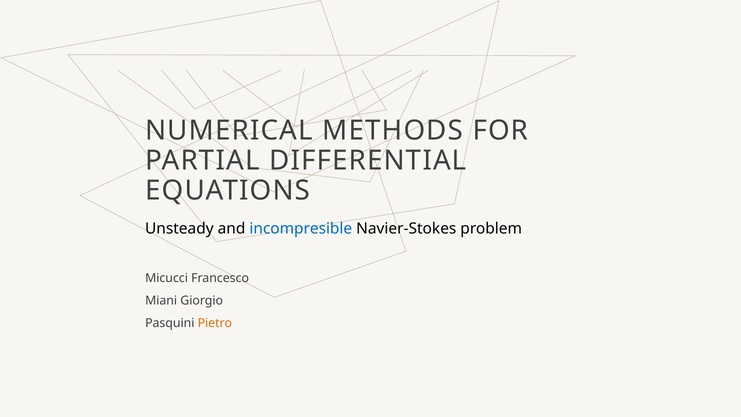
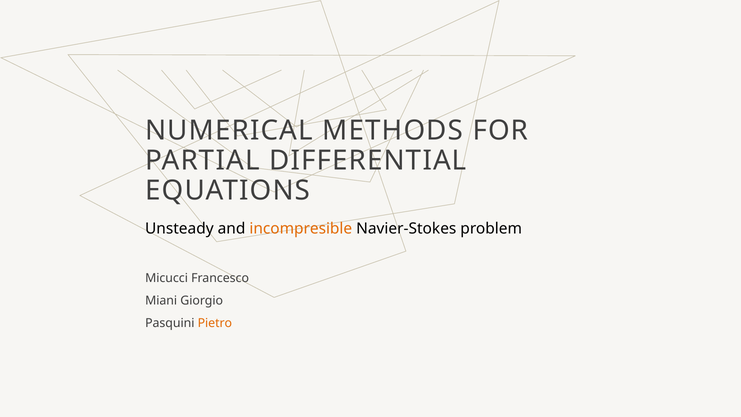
incompresible colour: blue -> orange (301, 228)
